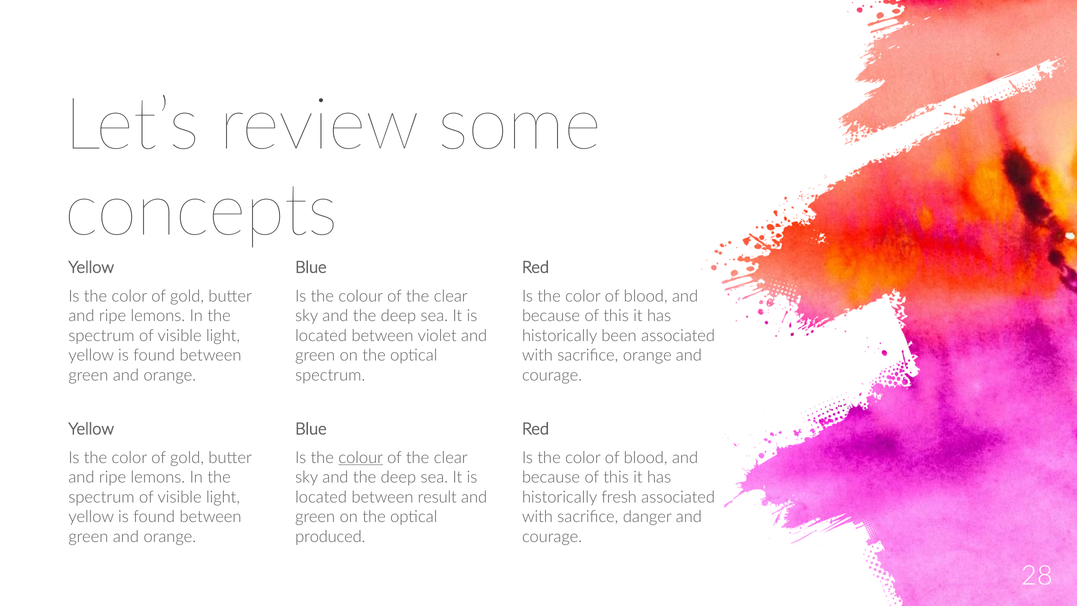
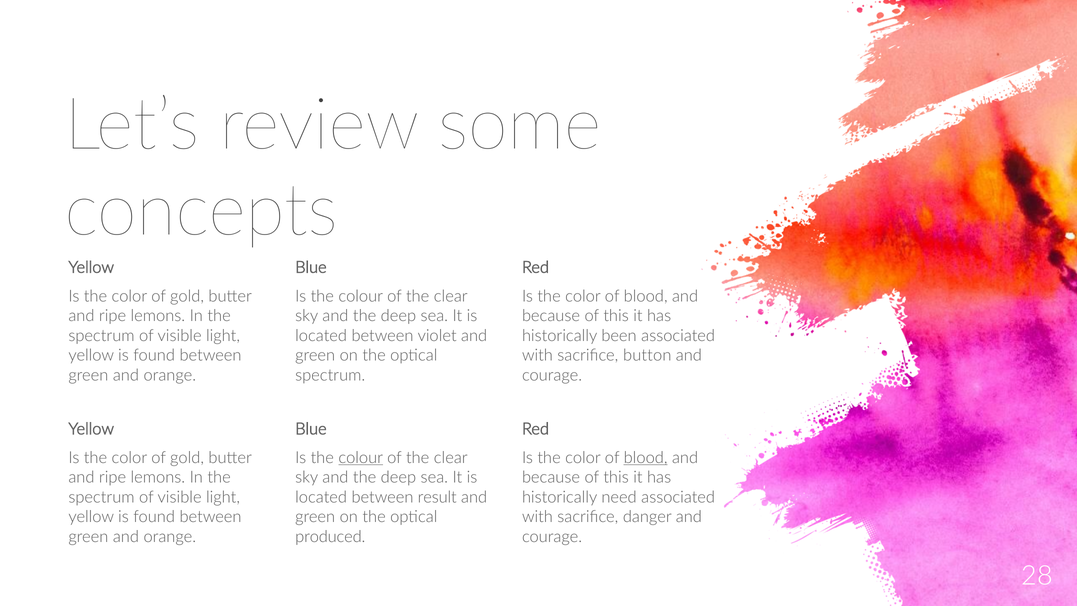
sacrifice orange: orange -> button (647, 355)
blood underline: none -> present (646, 458)
fresh: fresh -> need (619, 497)
